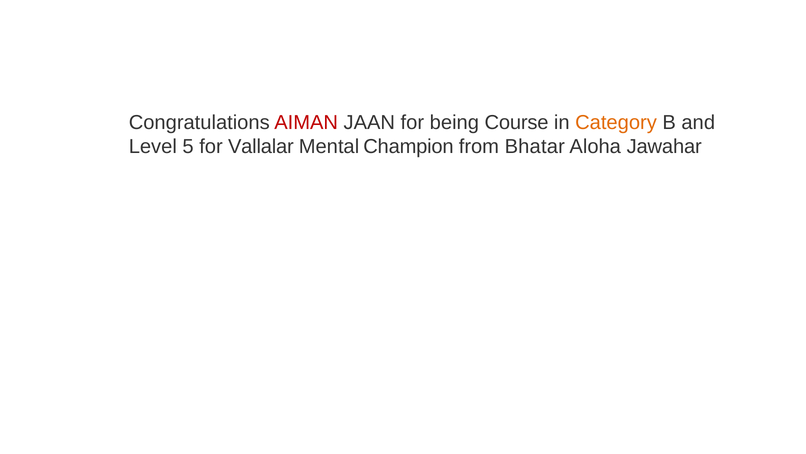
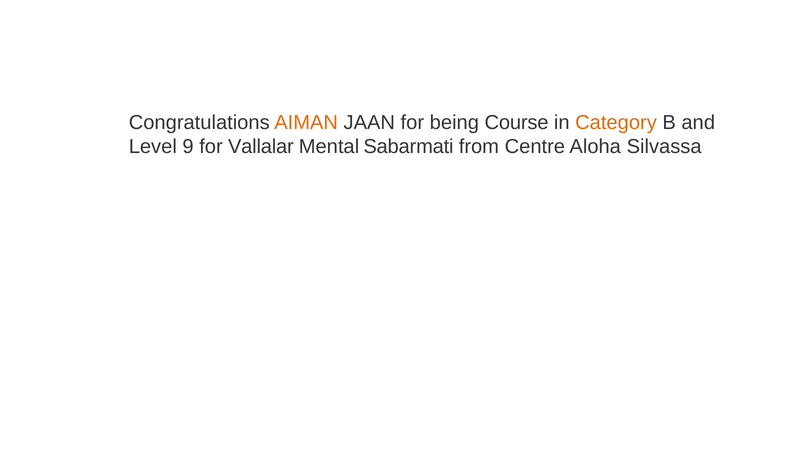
AIMAN colour: red -> orange (306, 122)
5: 5 -> 9 (188, 146)
Champion: Champion -> Sabarmati (408, 146)
Bhatar: Bhatar -> Centre (535, 146)
Jawahar: Jawahar -> Silvassa (664, 146)
